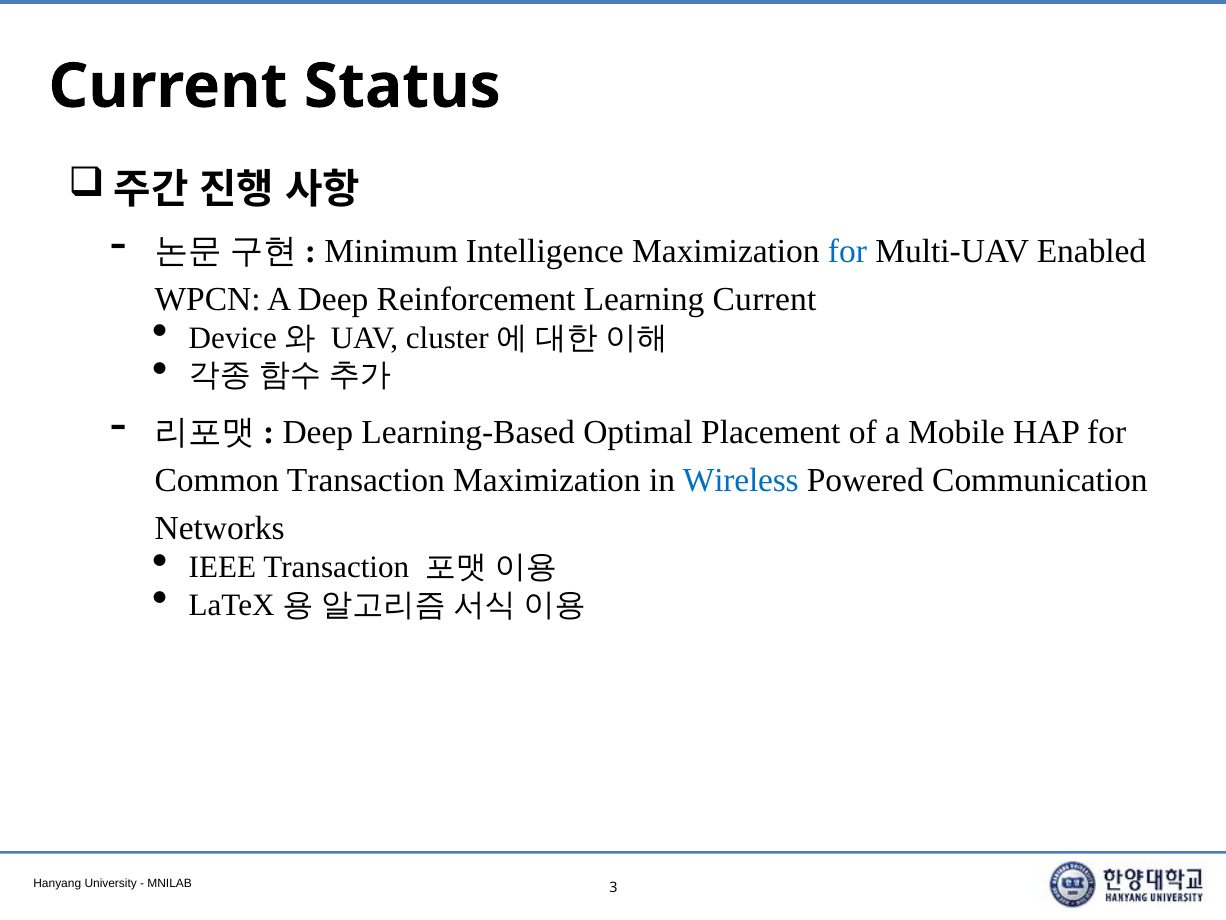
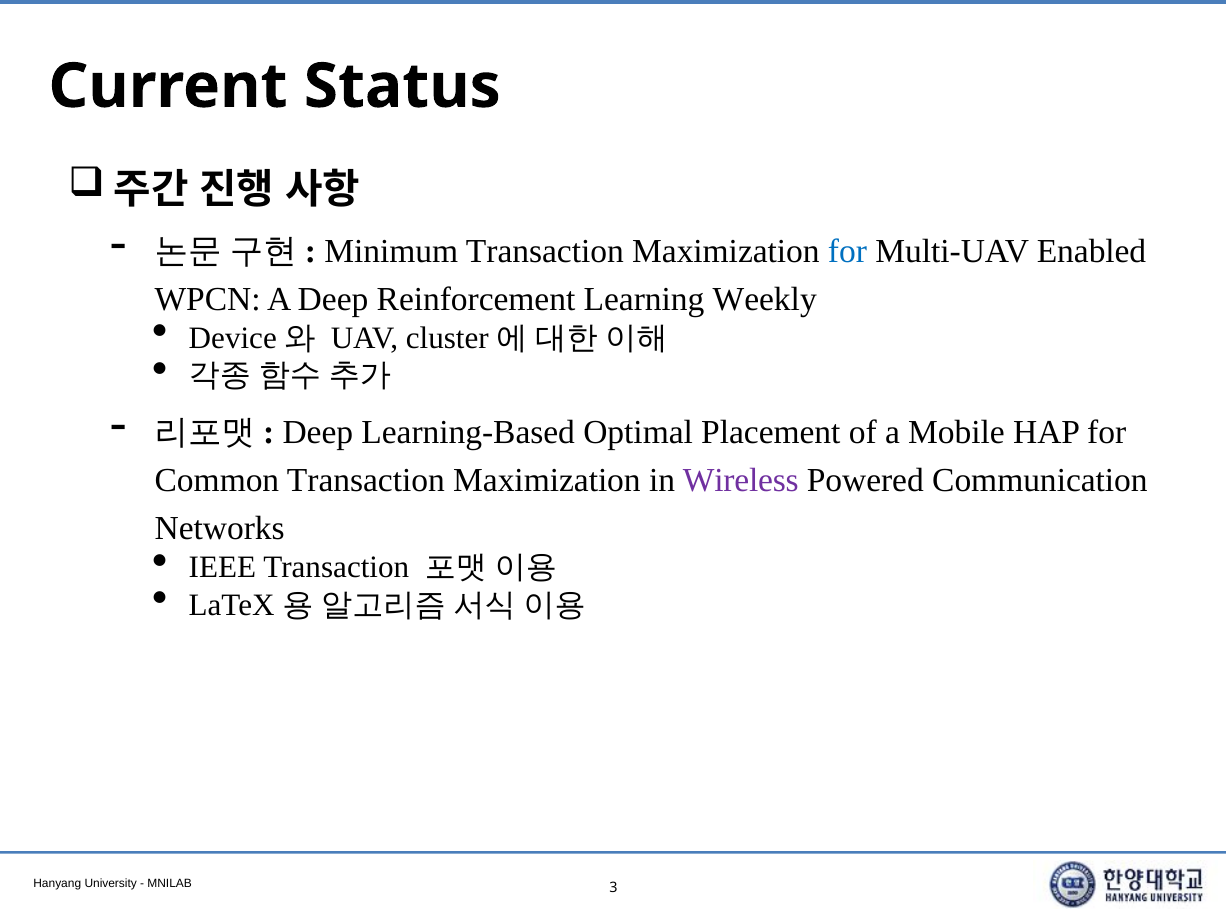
Minimum Intelligence: Intelligence -> Transaction (545, 251)
Learning Current: Current -> Weekly (765, 300)
Wireless colour: blue -> purple (741, 480)
